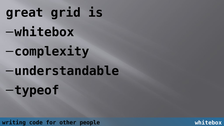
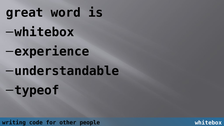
grid: grid -> word (66, 13)
complexity: complexity -> experience (52, 52)
